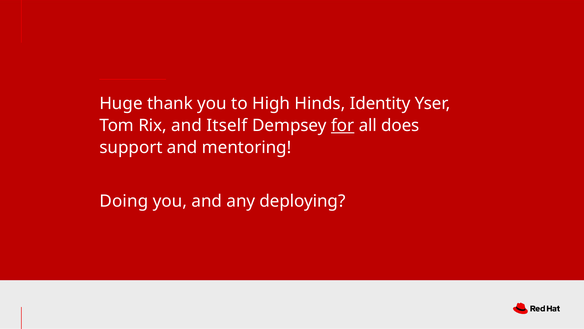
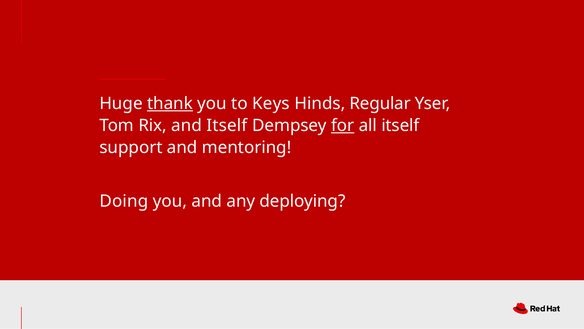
thank underline: none -> present (170, 103)
High: High -> Keys (271, 103)
Identity: Identity -> Regular (380, 103)
all does: does -> itself (400, 125)
